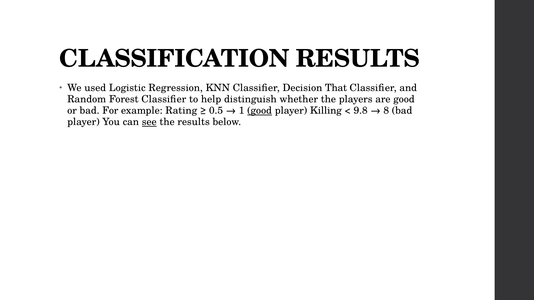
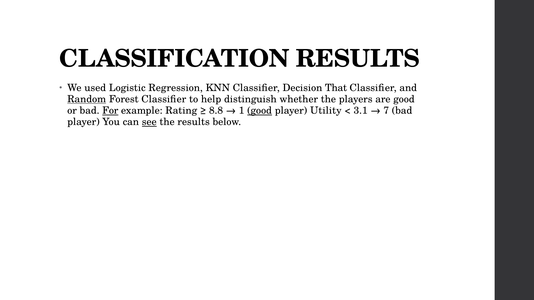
Random underline: none -> present (87, 99)
For underline: none -> present (110, 111)
0.5: 0.5 -> 8.8 (216, 111)
Killing: Killing -> Utility (326, 111)
9.8: 9.8 -> 3.1 (361, 111)
8: 8 -> 7 (386, 111)
